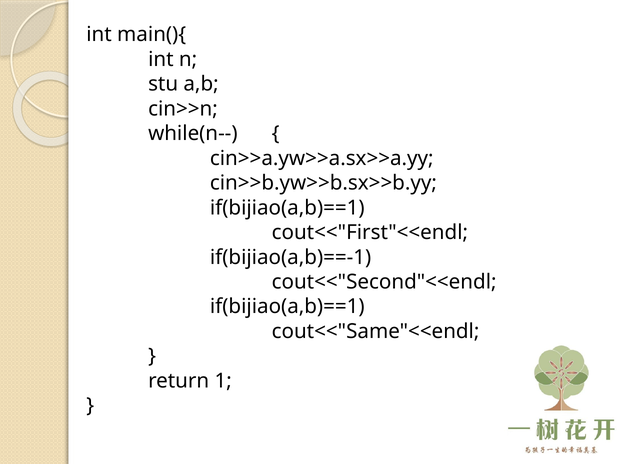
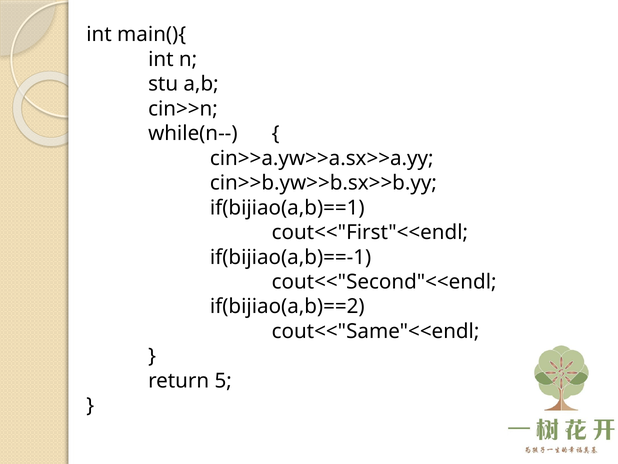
if(bijiao(a,b)==1: if(bijiao(a,b)==1 -> if(bijiao(a,b)==2 (287, 306)
1: 1 -> 5 (223, 381)
